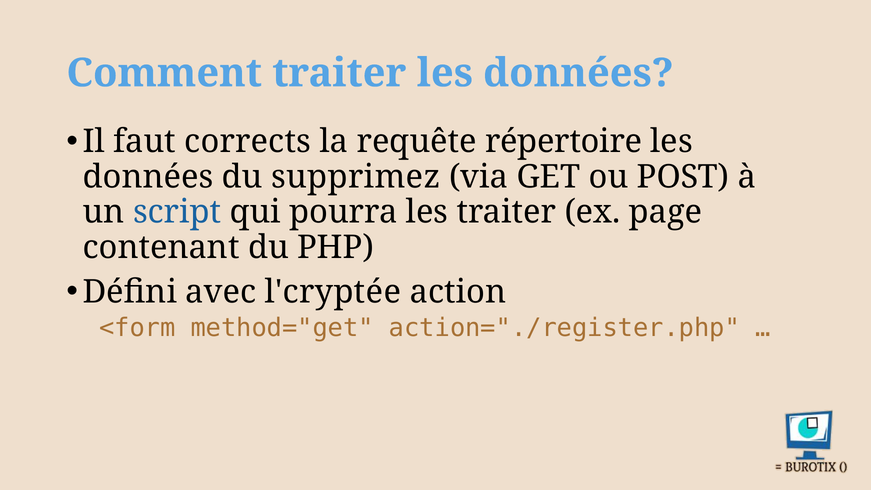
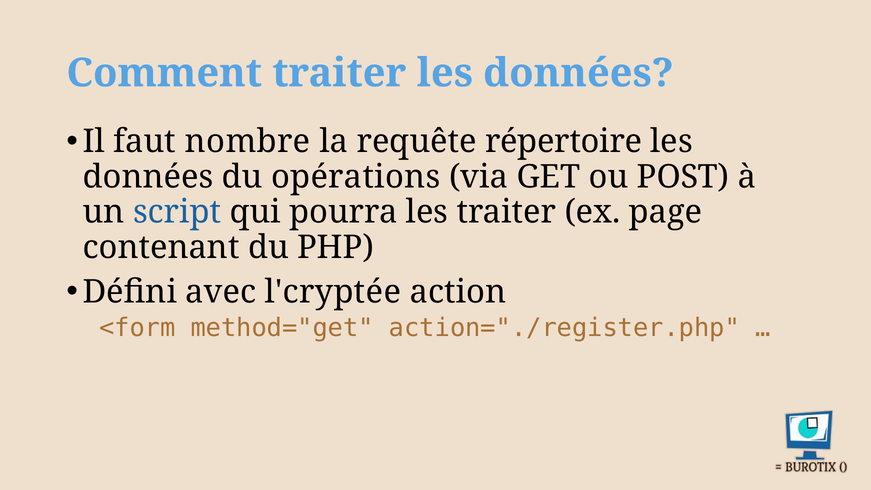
corrects: corrects -> nombre (248, 141)
supprimez: supprimez -> opérations (356, 177)
